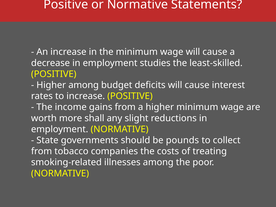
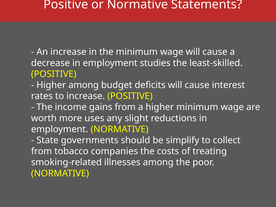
shall: shall -> uses (94, 118)
pounds: pounds -> simplify (182, 140)
